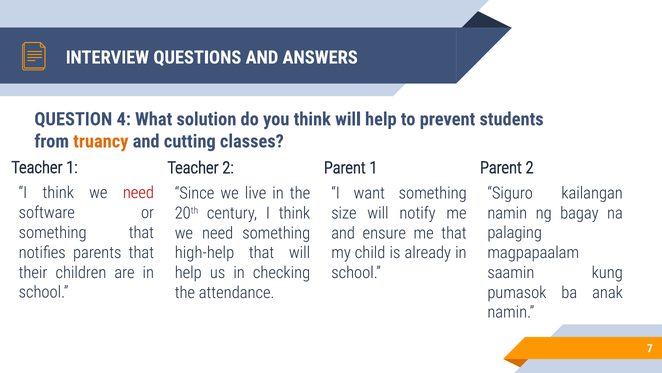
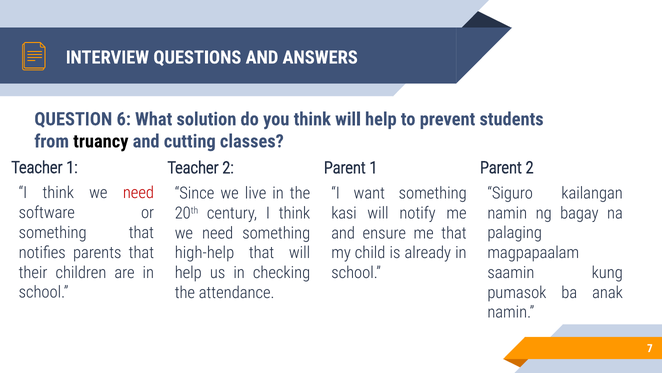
4: 4 -> 6 (124, 119)
truancy colour: orange -> black (101, 141)
size: size -> kasi (344, 213)
